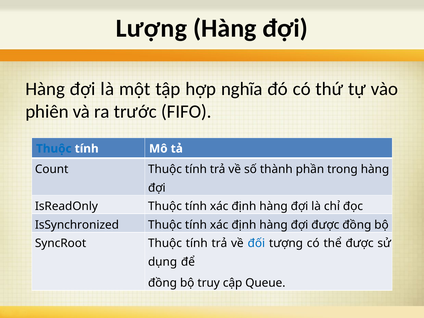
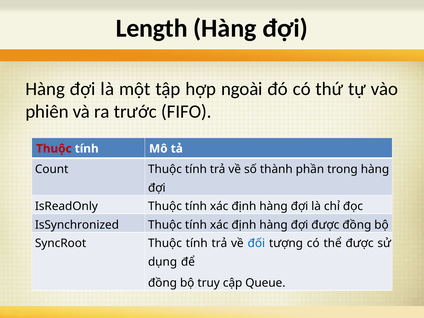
Lượng: Lượng -> Length (152, 28)
nghĩa: nghĩa -> ngoài (242, 89)
Thuộc colour: blue -> red (54, 149)
